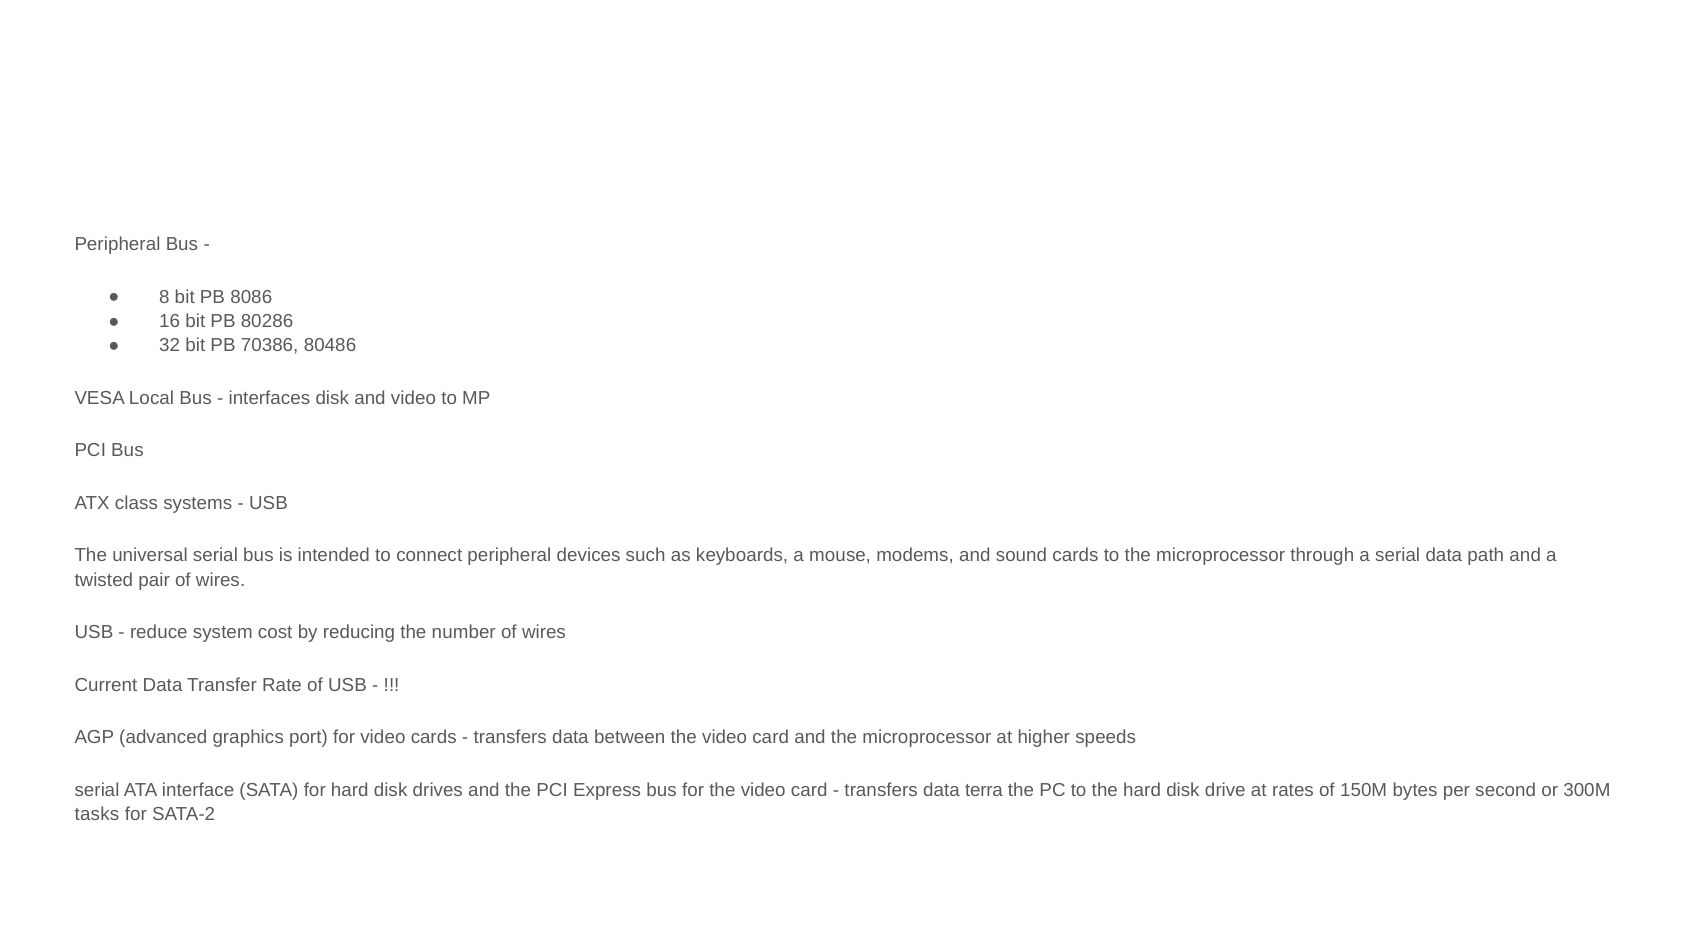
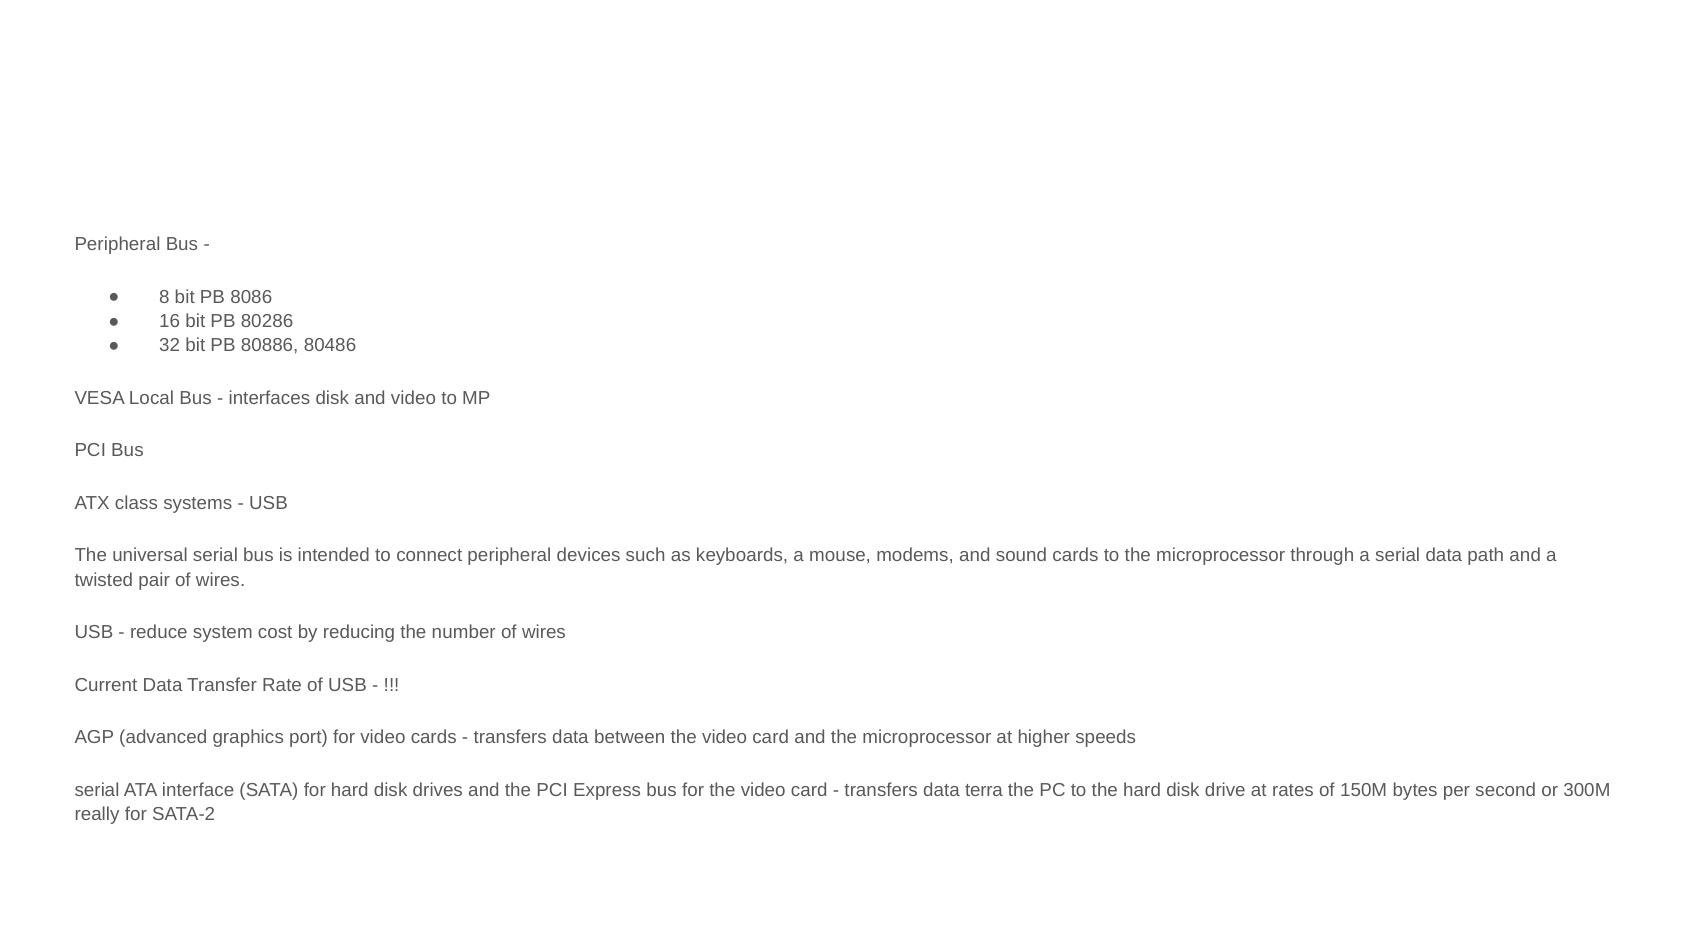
70386: 70386 -> 80886 (270, 345)
tasks: tasks -> really (97, 814)
